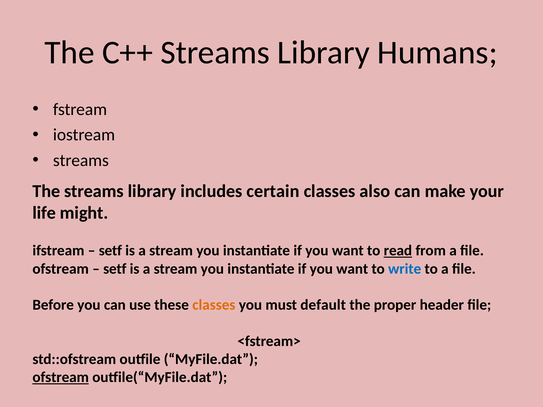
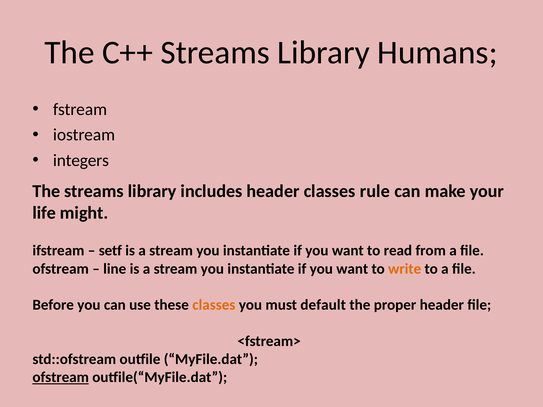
streams: streams -> integers (81, 161)
includes certain: certain -> header (273, 191)
also: also -> rule (375, 191)
read underline: present -> none (398, 251)
setf: setf -> line (115, 269)
write colour: blue -> orange (405, 269)
